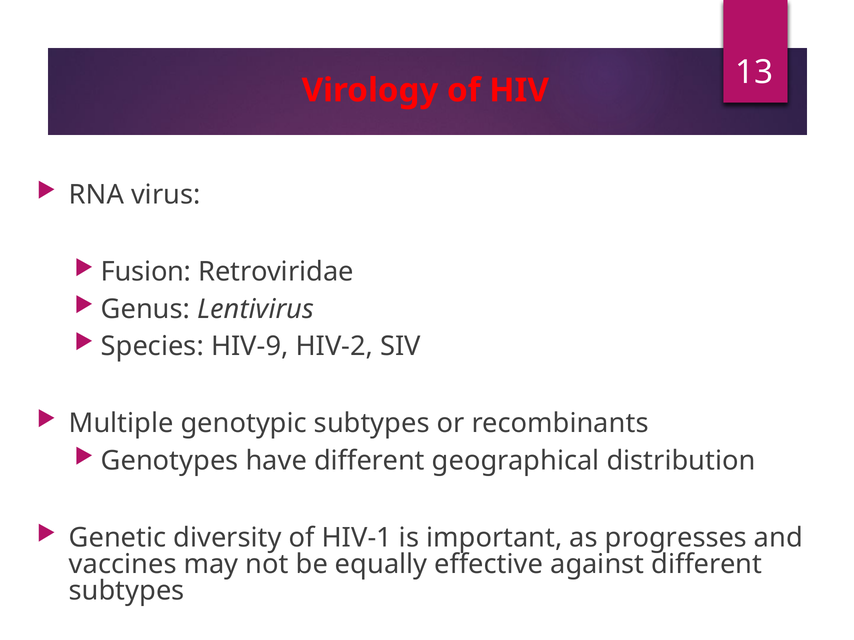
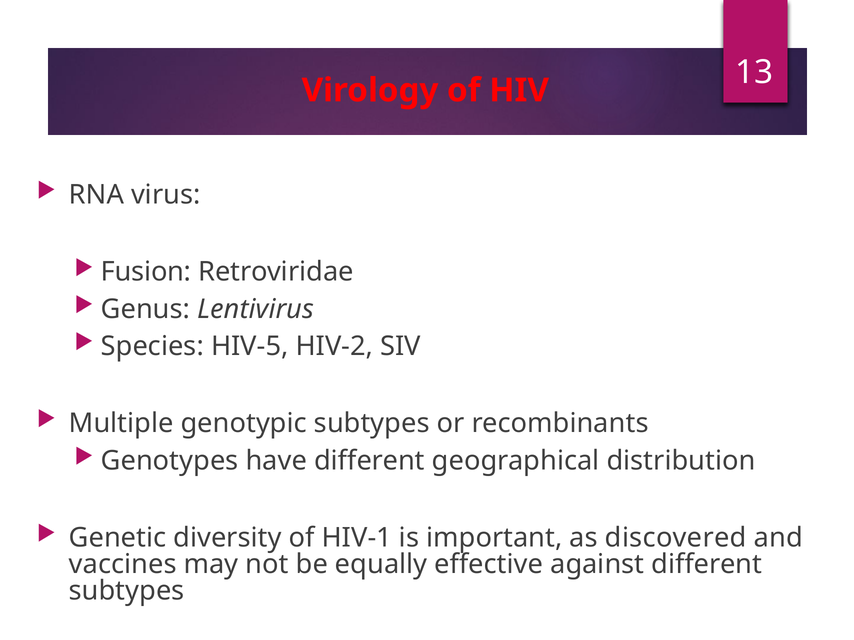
HIV-9: HIV-9 -> HIV-5 (250, 347)
progresses: progresses -> discovered (676, 538)
